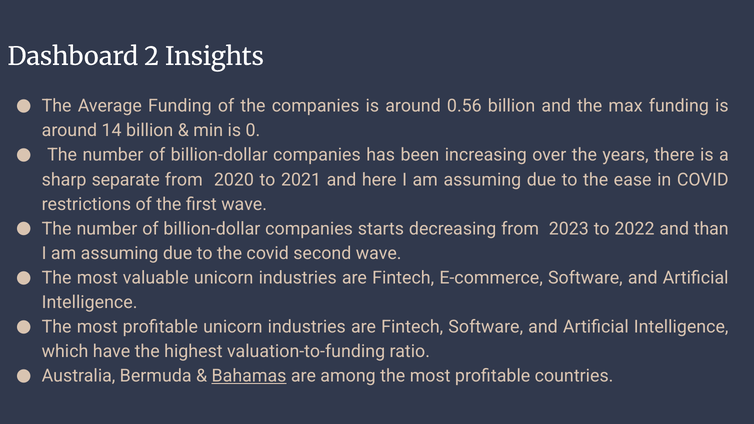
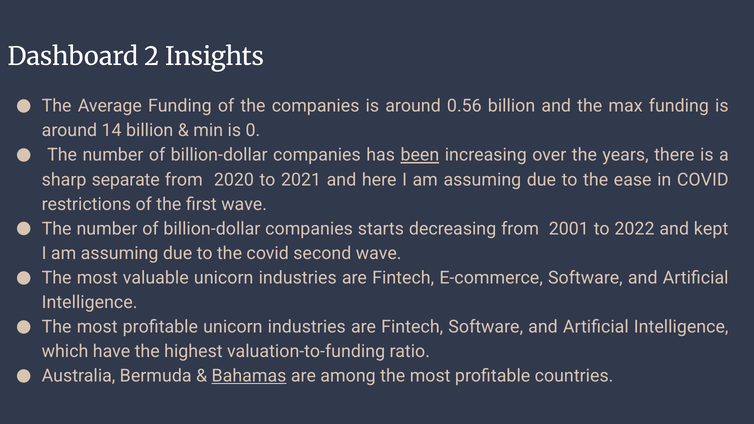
been underline: none -> present (420, 155)
2023: 2023 -> 2001 (569, 229)
than: than -> kept (711, 229)
